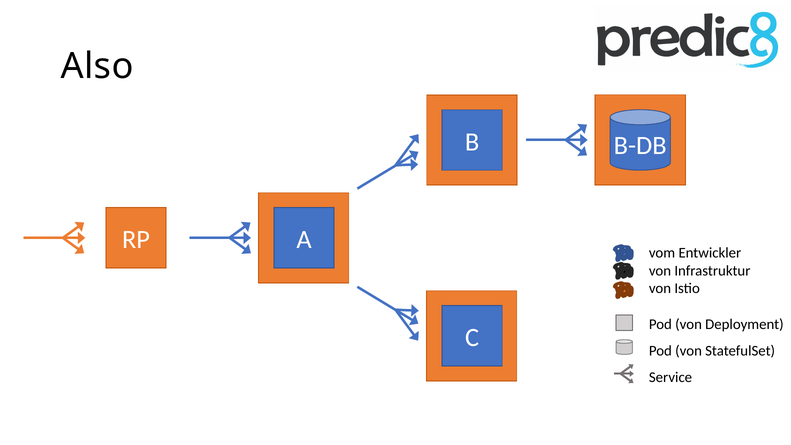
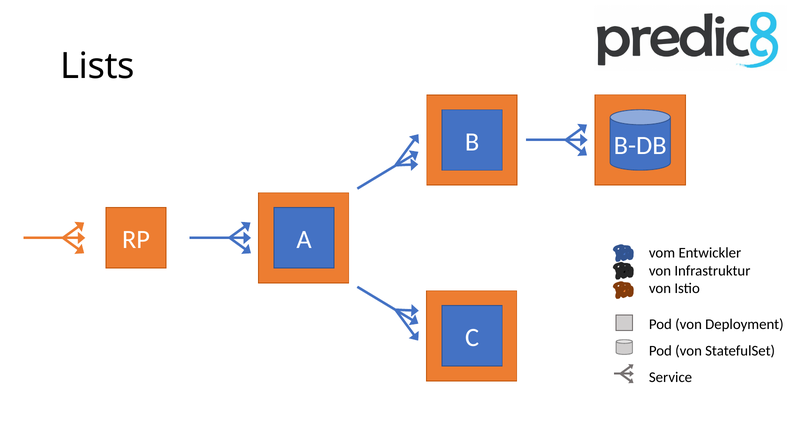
Also: Also -> Lists (97, 66)
